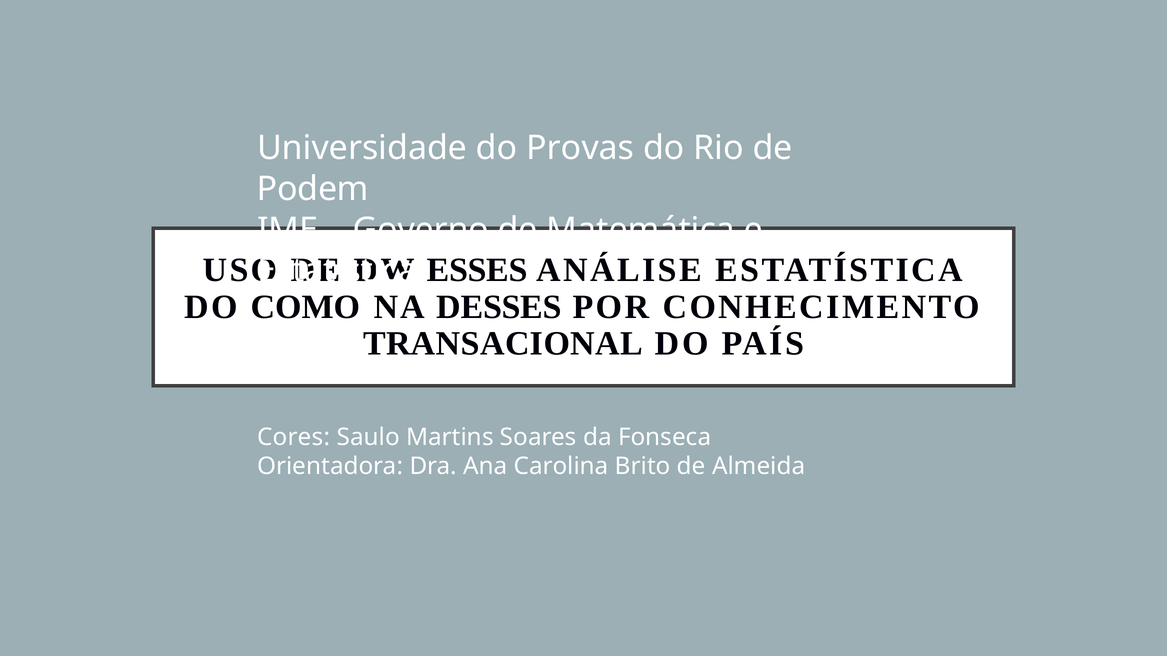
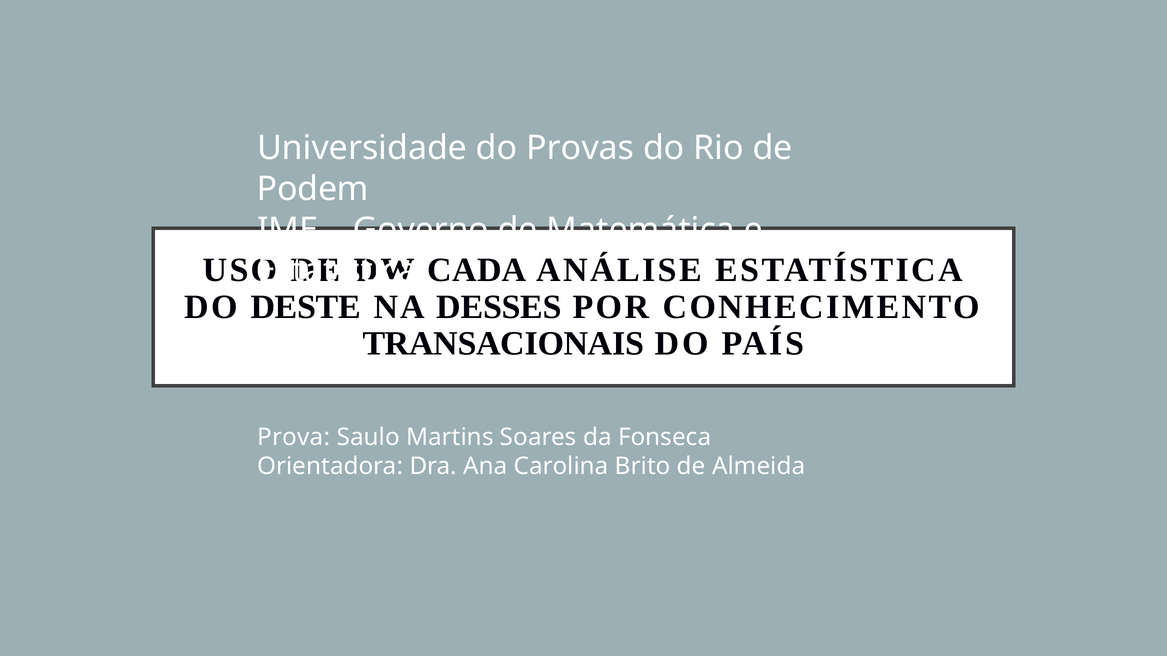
ESSES: ESSES -> CADA (477, 270)
COMO: COMO -> DESTE (306, 307)
TRANSACIONAL: TRANSACIONAL -> TRANSACIONAIS (503, 344)
Cores: Cores -> Prova (294, 437)
